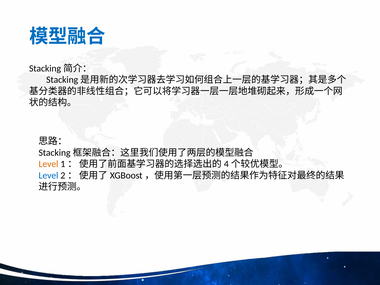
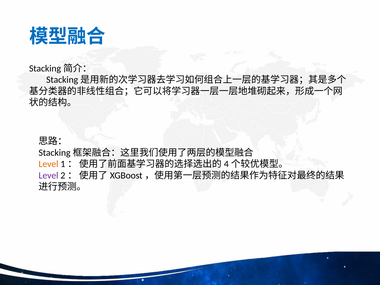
Level colour: blue -> purple (48, 175)
